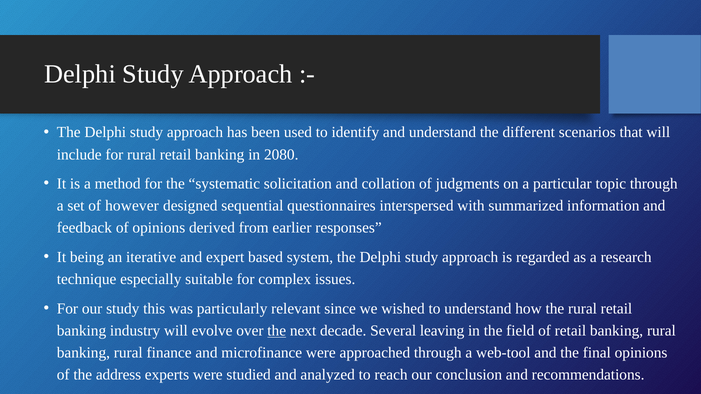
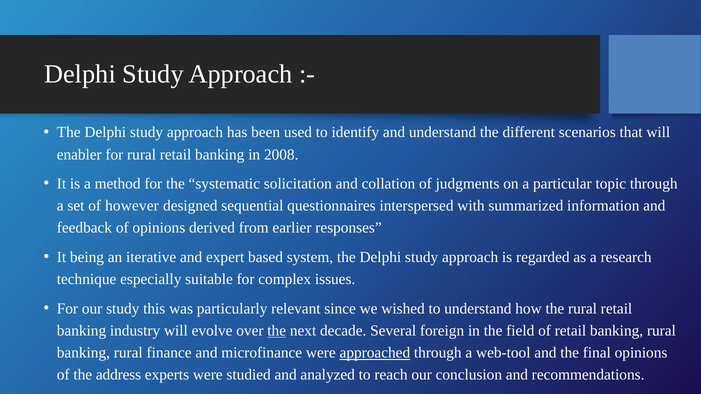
include: include -> enabler (79, 155)
2080: 2080 -> 2008 (281, 155)
leaving: leaving -> foreign (442, 331)
approached underline: none -> present (375, 353)
